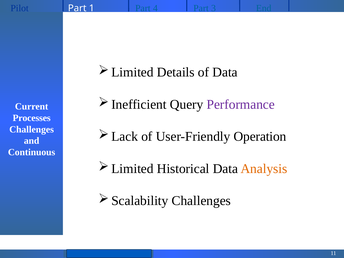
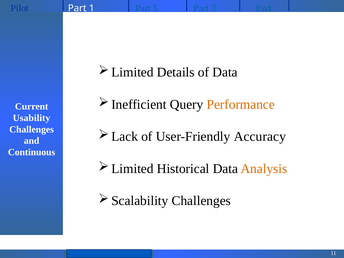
4: 4 -> 5 (155, 8)
Performance colour: purple -> orange (241, 104)
Processes: Processes -> Usability (32, 118)
Operation: Operation -> Accuracy (260, 137)
